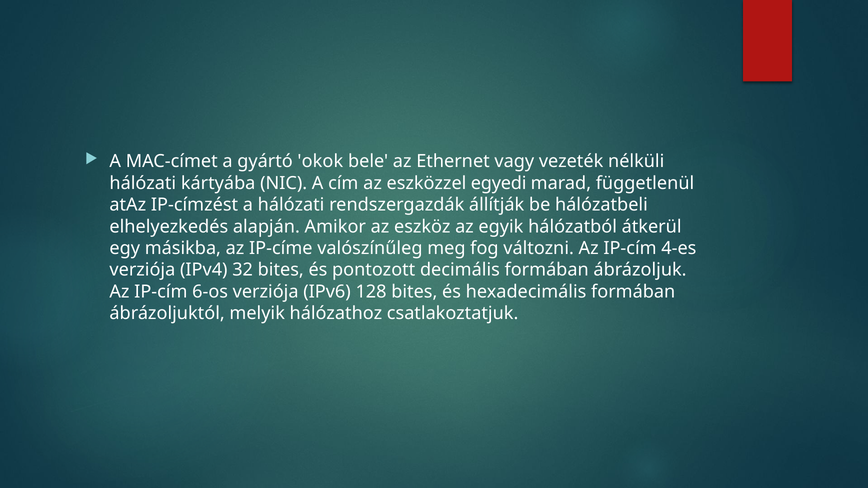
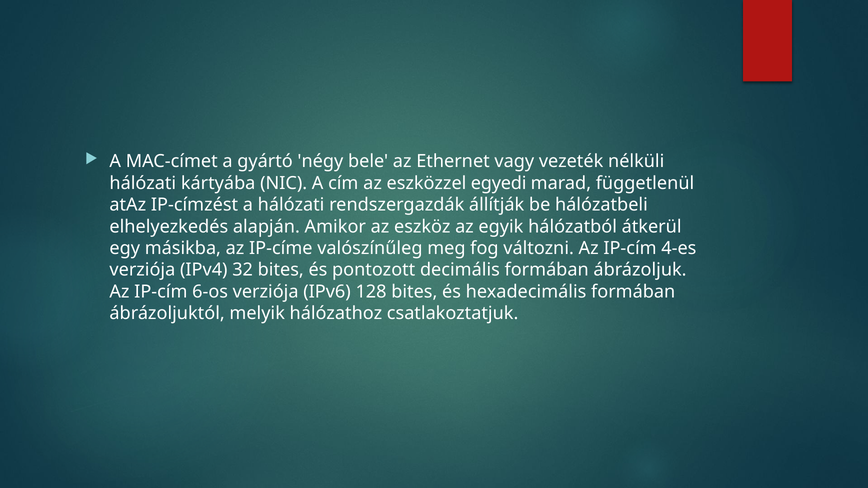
okok: okok -> négy (320, 162)
